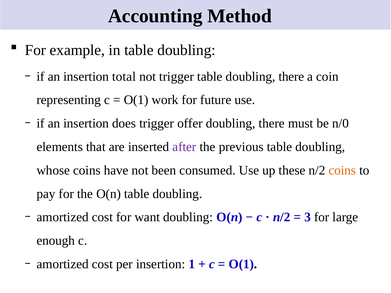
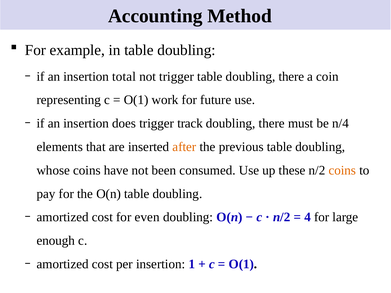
offer: offer -> track (190, 123)
n/0: n/0 -> n/4 (340, 123)
after colour: purple -> orange (184, 147)
want: want -> even (147, 217)
3: 3 -> 4 (308, 217)
